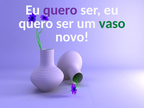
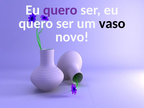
vaso colour: green -> black (112, 23)
